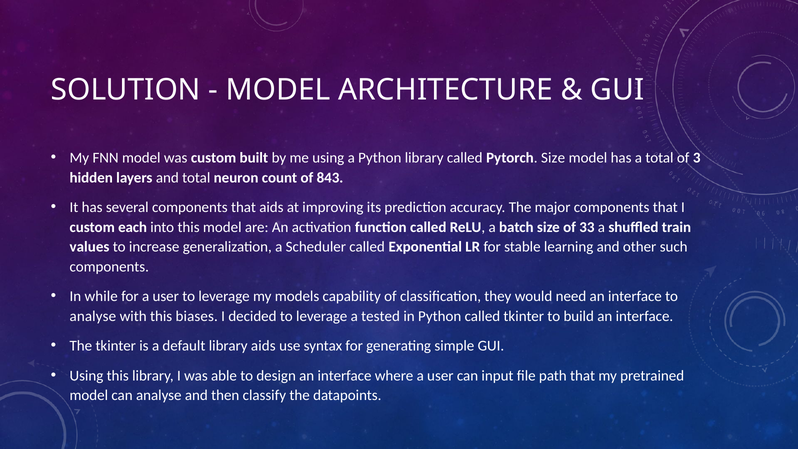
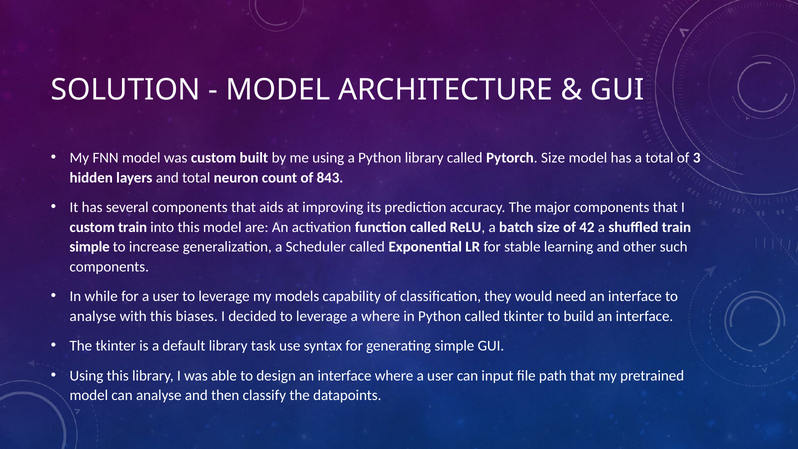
custom each: each -> train (133, 227)
33: 33 -> 42 (587, 227)
values: values -> simple (90, 247)
a tested: tested -> where (381, 316)
library aids: aids -> task (263, 346)
